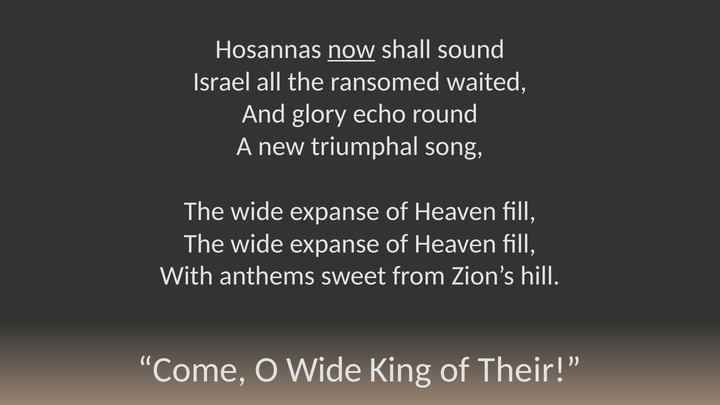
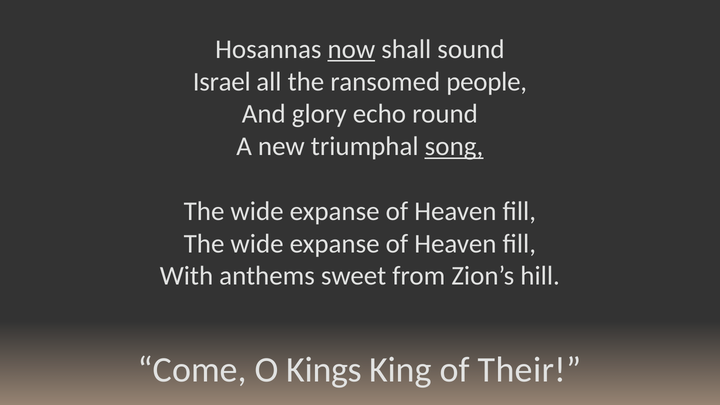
waited: waited -> people (487, 82)
song underline: none -> present (454, 146)
O Wide: Wide -> Kings (324, 370)
